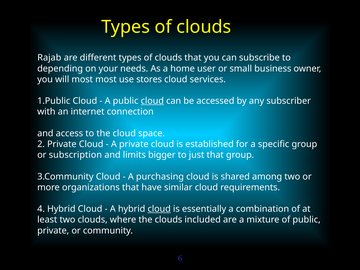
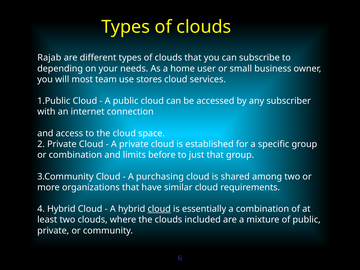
most most: most -> team (106, 79)
cloud underline: present -> none (152, 101)
or subscription: subscription -> combination (75, 155)
bigger: bigger -> before (162, 155)
